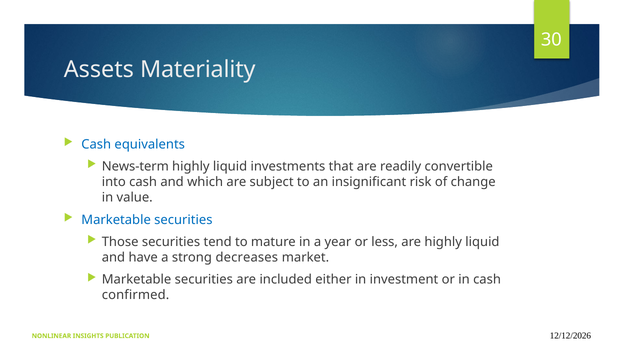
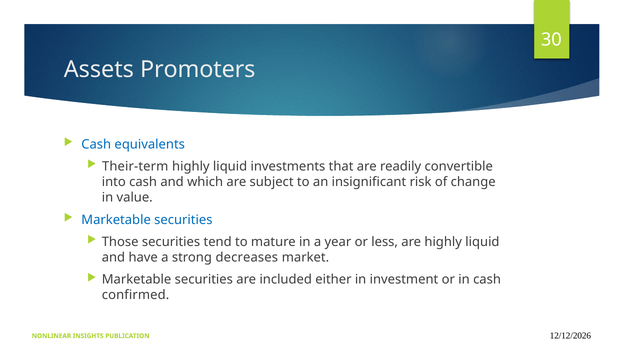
Materiality: Materiality -> Promoters (198, 70)
News-term: News-term -> Their-term (135, 166)
